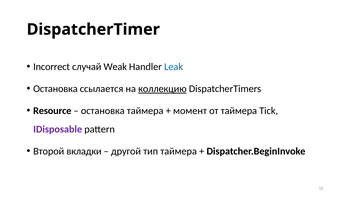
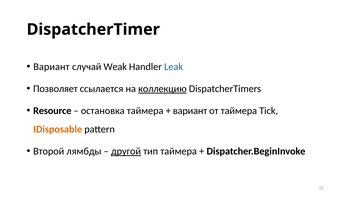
Incorrect: Incorrect -> Вариант (51, 67)
Остановка: Остановка -> Позволяет (55, 89)
момент: момент -> вариант (190, 111)
IDisposable colour: purple -> orange (58, 129)
вкладки: вкладки -> лямбды (84, 151)
другой underline: none -> present (126, 151)
